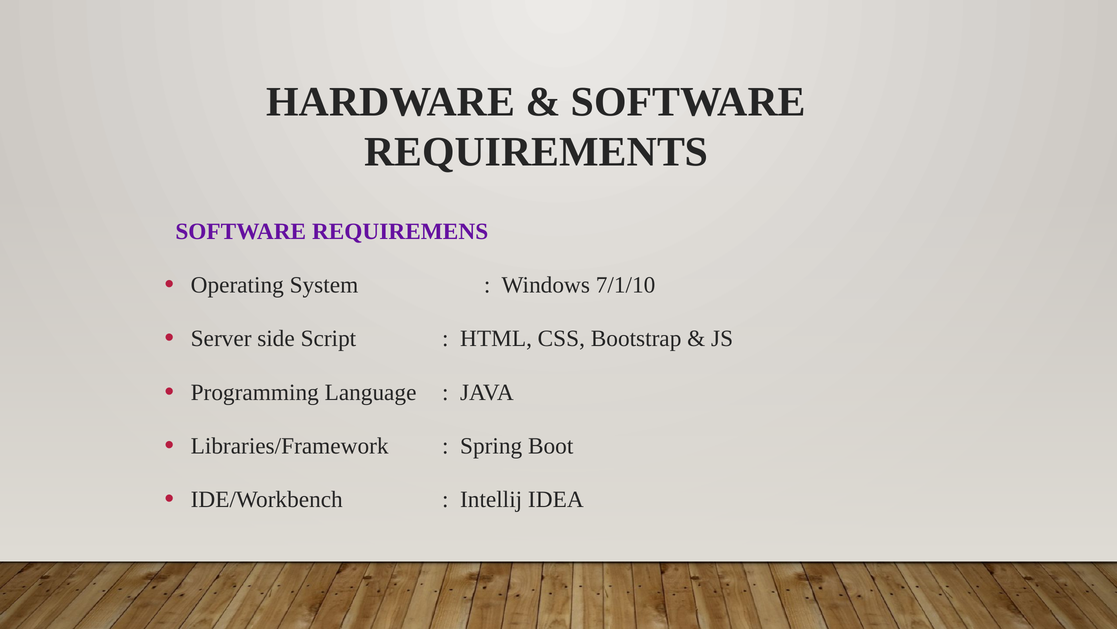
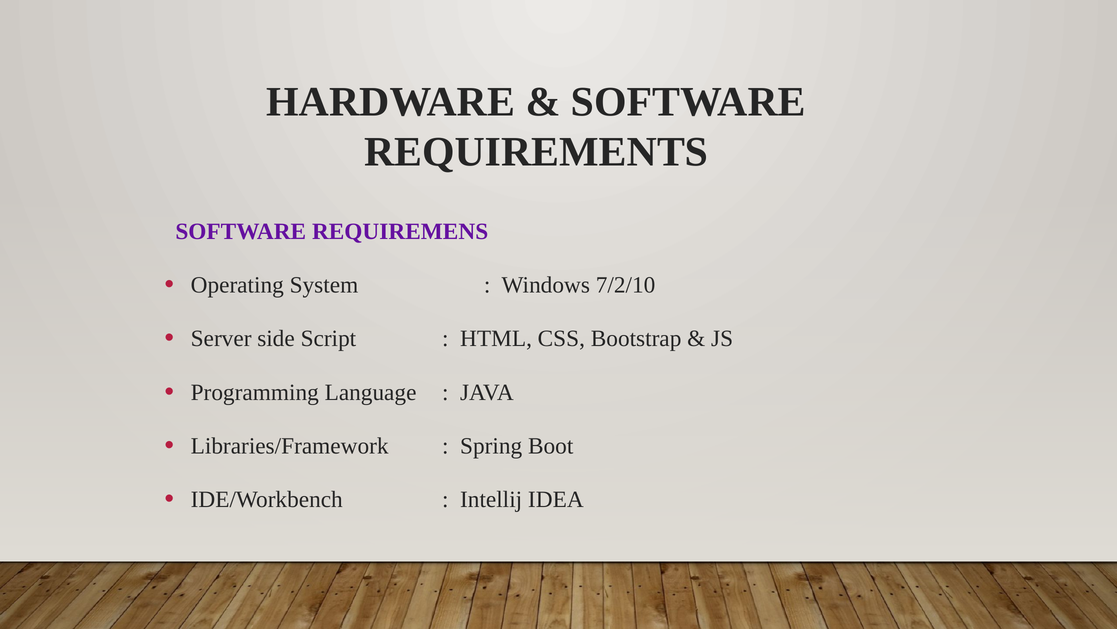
7/1/10: 7/1/10 -> 7/2/10 (626, 285)
